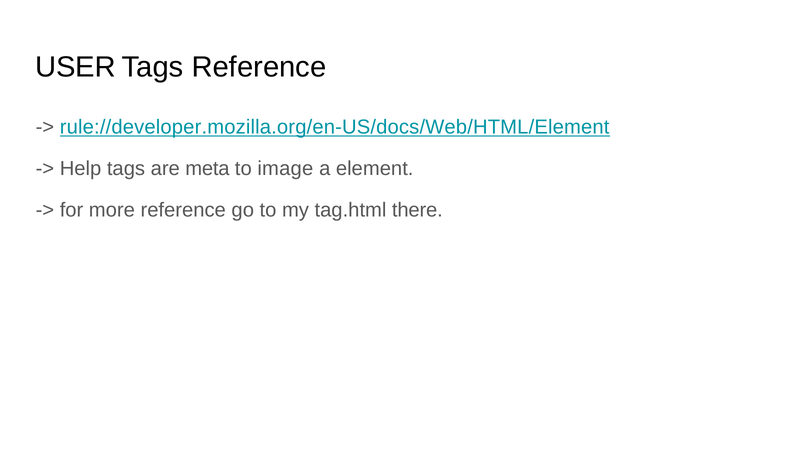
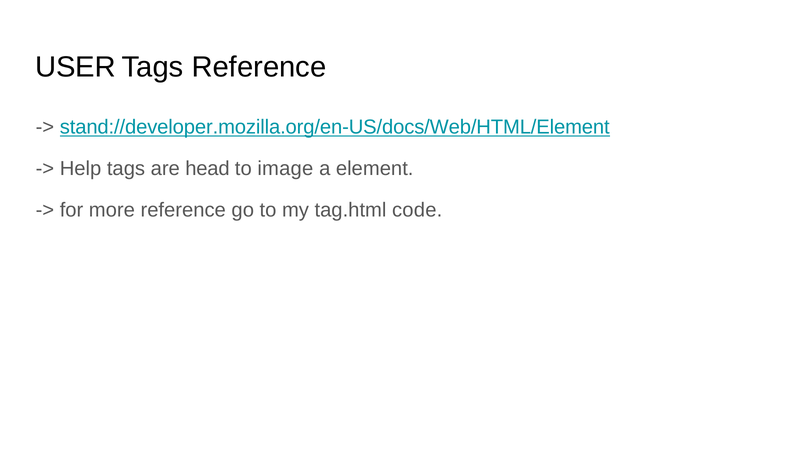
rule://developer.mozilla.org/en-US/docs/Web/HTML/Element: rule://developer.mozilla.org/en-US/docs/Web/HTML/Element -> stand://developer.mozilla.org/en-US/docs/Web/HTML/Element (335, 127)
meta: meta -> head (207, 169)
there: there -> code (417, 210)
